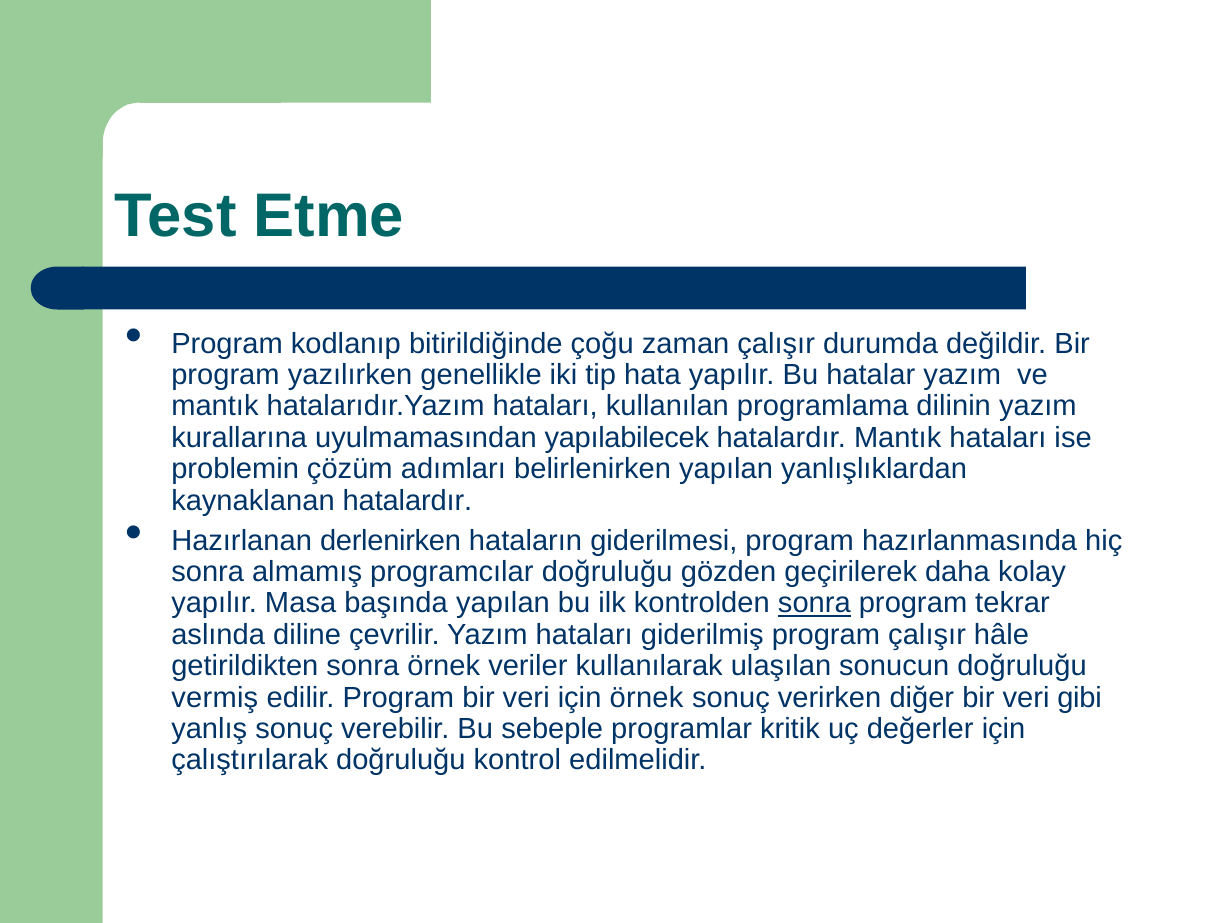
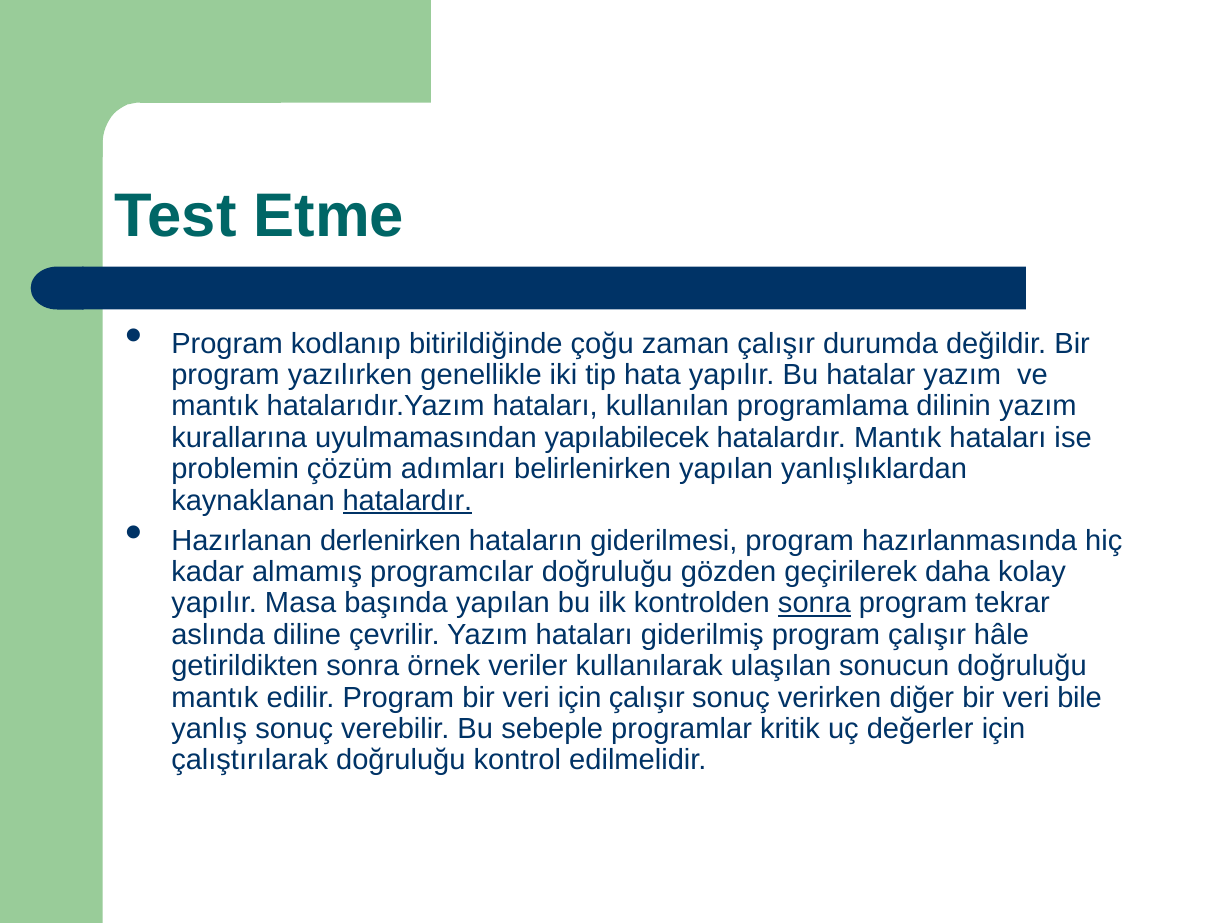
hatalardır underline: none -> present (407, 501)
sonra: sonra -> kadar (208, 572)
vermiş: vermiş -> mantık (215, 698)
için örnek: örnek -> çalışır (647, 698)
gibi: gibi -> bile (1080, 698)
